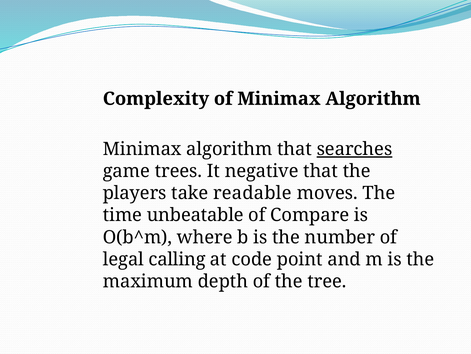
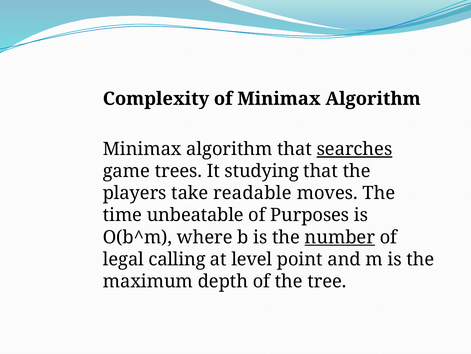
negative: negative -> studying (262, 171)
Compare: Compare -> Purposes (310, 215)
number underline: none -> present (340, 237)
code: code -> level (252, 259)
